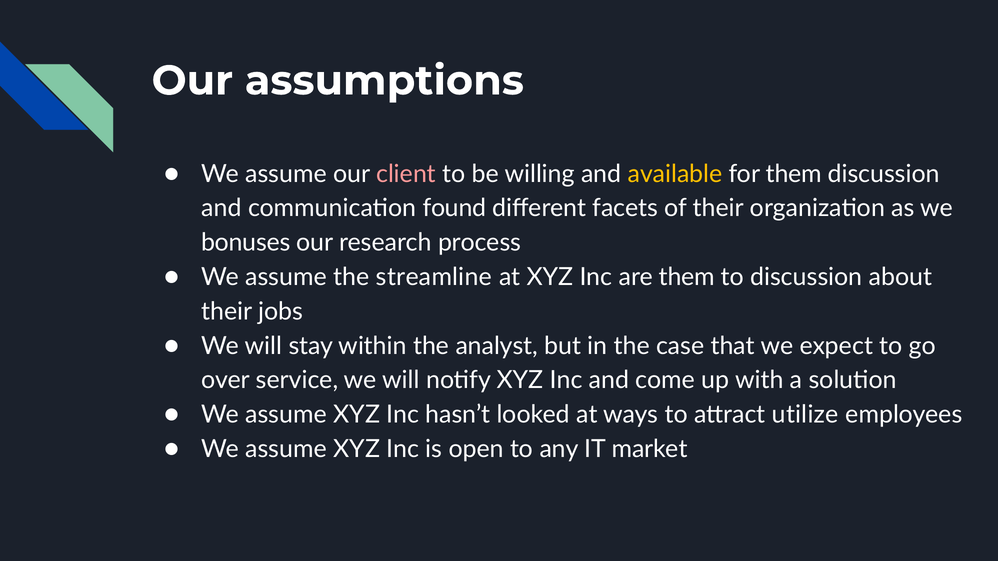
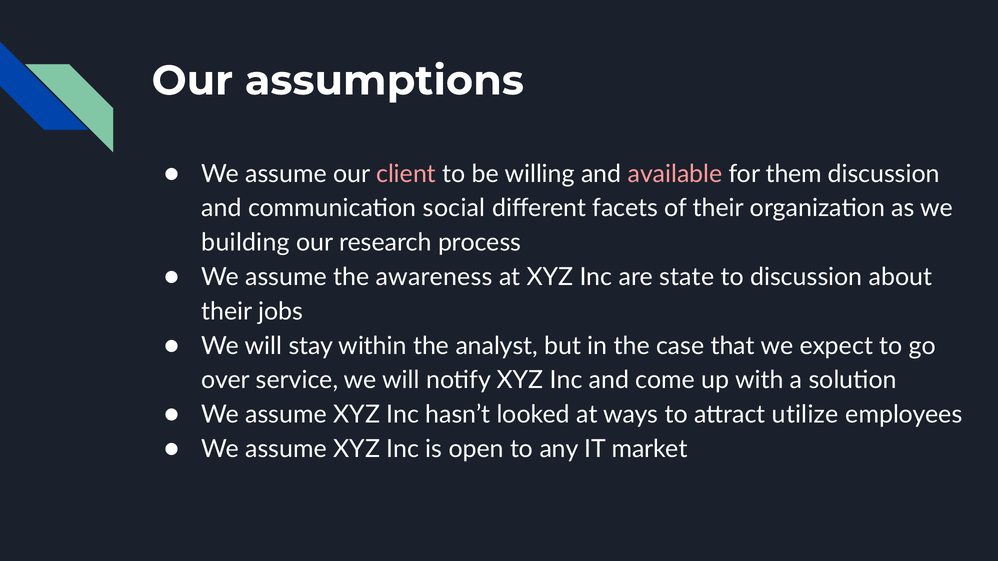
available colour: yellow -> pink (675, 174)
found: found -> social (454, 208)
bonuses: bonuses -> building (246, 243)
streamline: streamline -> awareness (434, 277)
are them: them -> state (687, 277)
